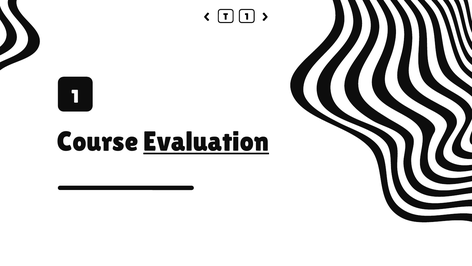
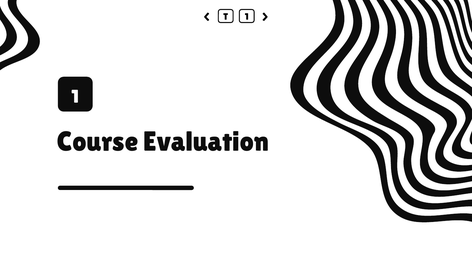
Evaluation underline: present -> none (206, 141)
